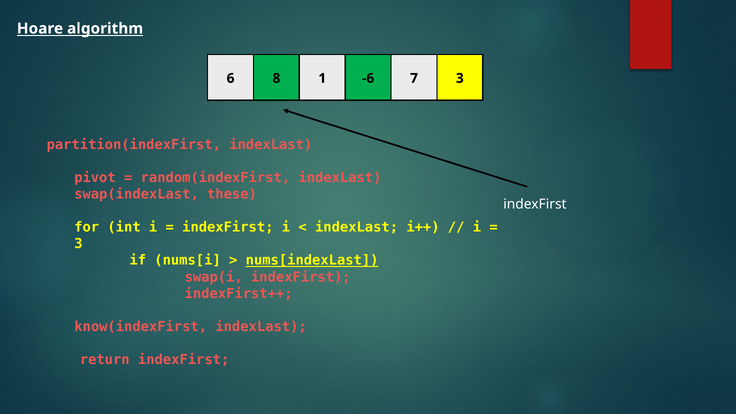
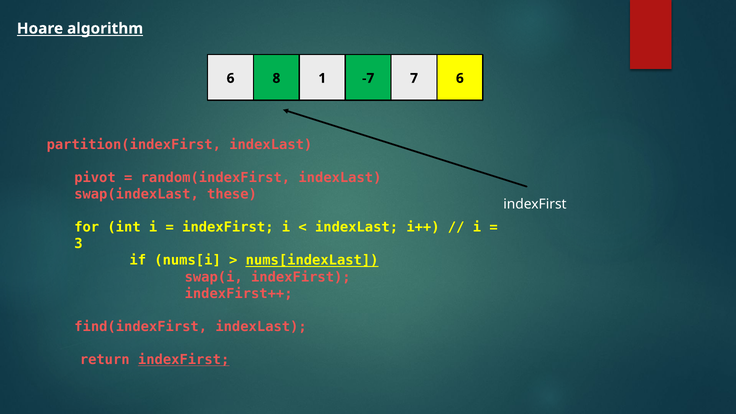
-6: -6 -> -7 (368, 78)
7 3: 3 -> 6 (460, 78)
know(indexFirst: know(indexFirst -> find(indexFirst (141, 327)
indexFirst underline: none -> present (184, 360)
